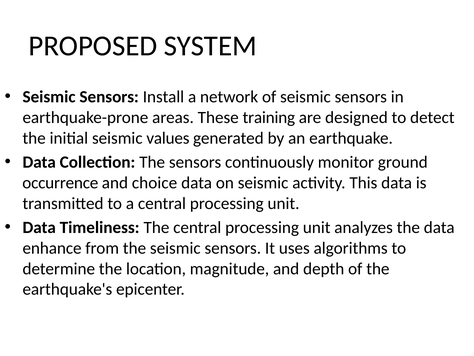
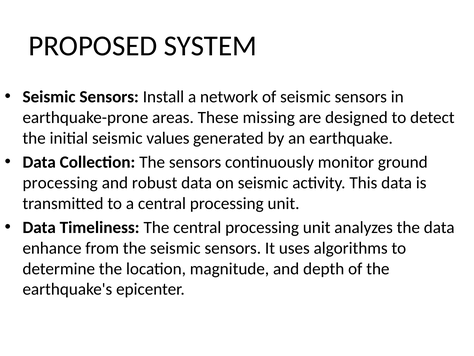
training: training -> missing (269, 117)
occurrence: occurrence -> processing (60, 183)
choice: choice -> robust (155, 183)
